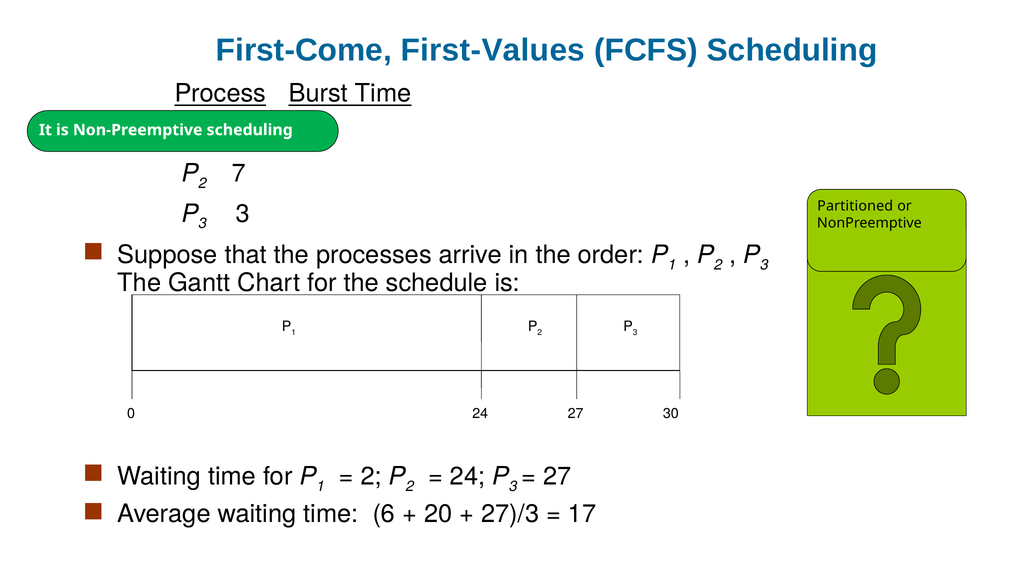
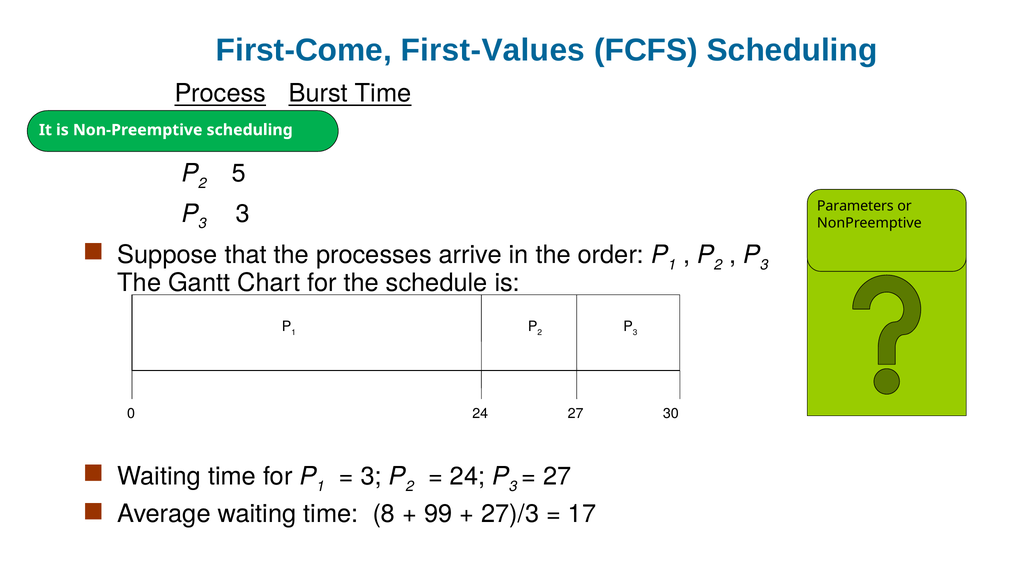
7: 7 -> 5 (239, 174)
Partitioned: Partitioned -> Parameters (855, 206)
2: 2 -> 3 (371, 477)
6: 6 -> 8 (384, 514)
20: 20 -> 99 (438, 514)
